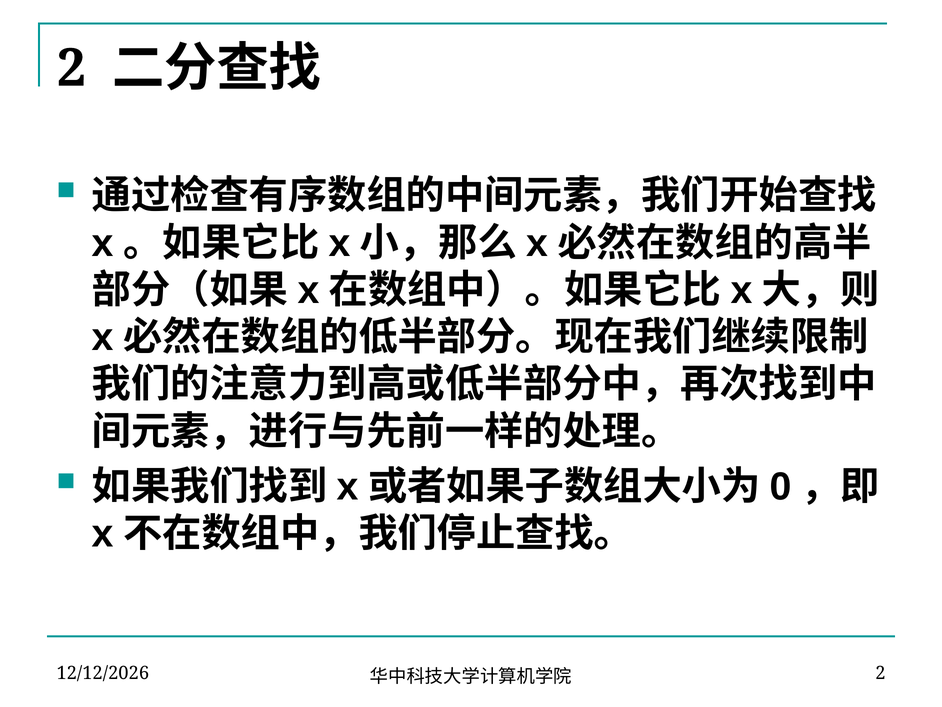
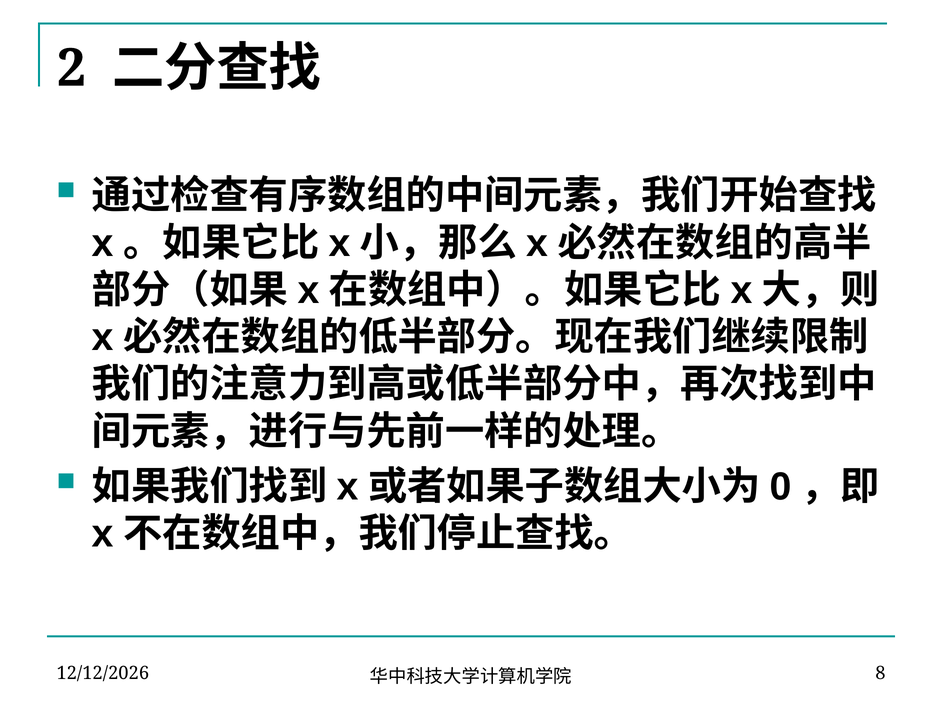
2: 2 -> 8 (880, 673)
